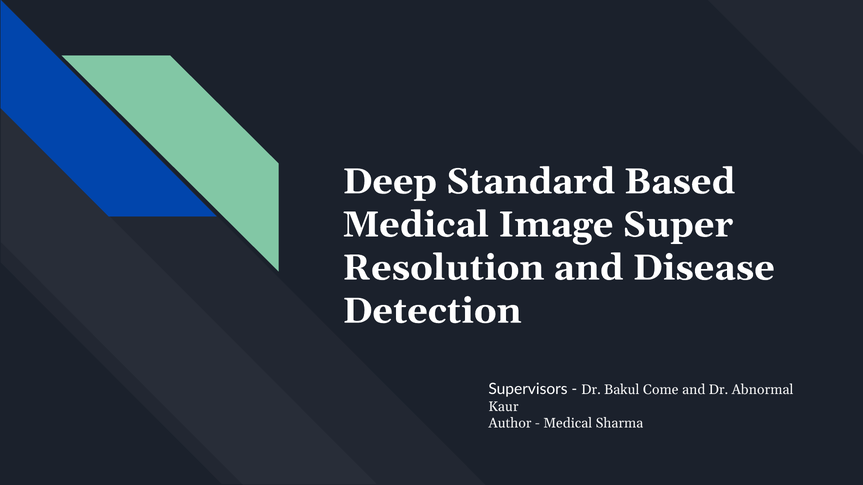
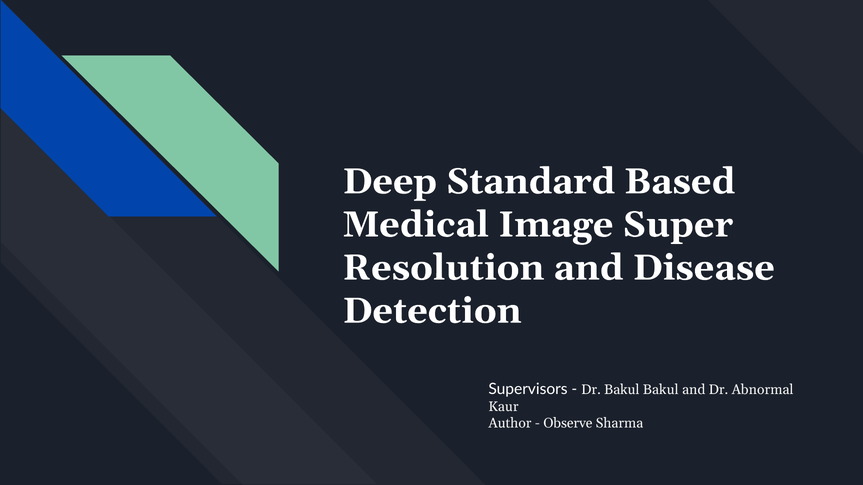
Bakul Come: Come -> Bakul (661, 390)
Medical: Medical -> Observe (568, 424)
